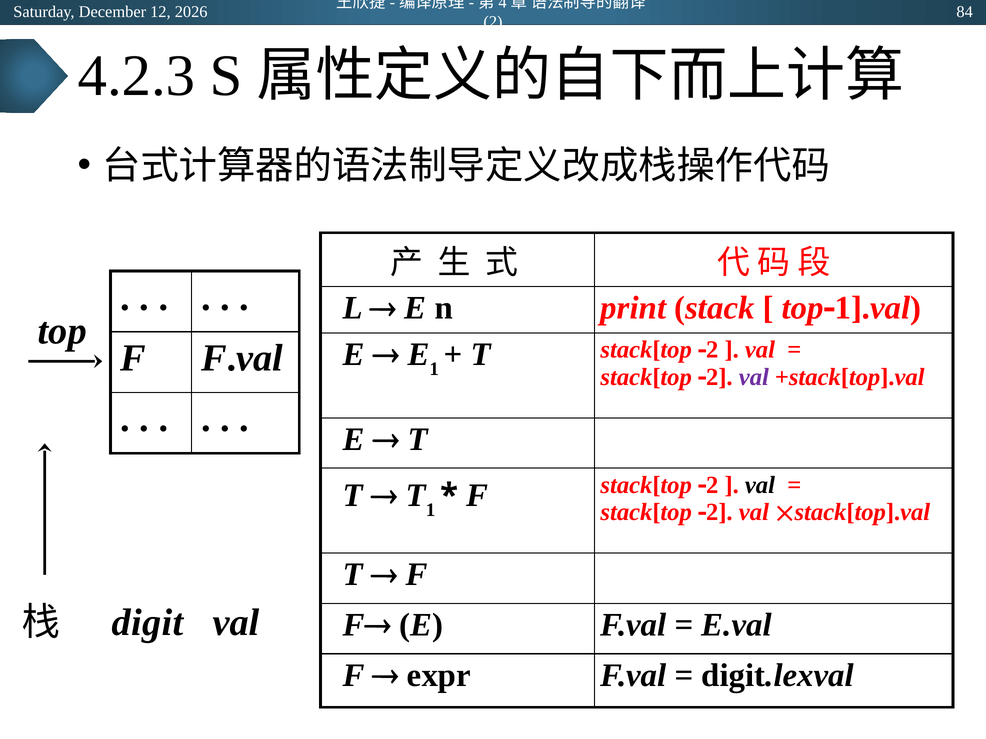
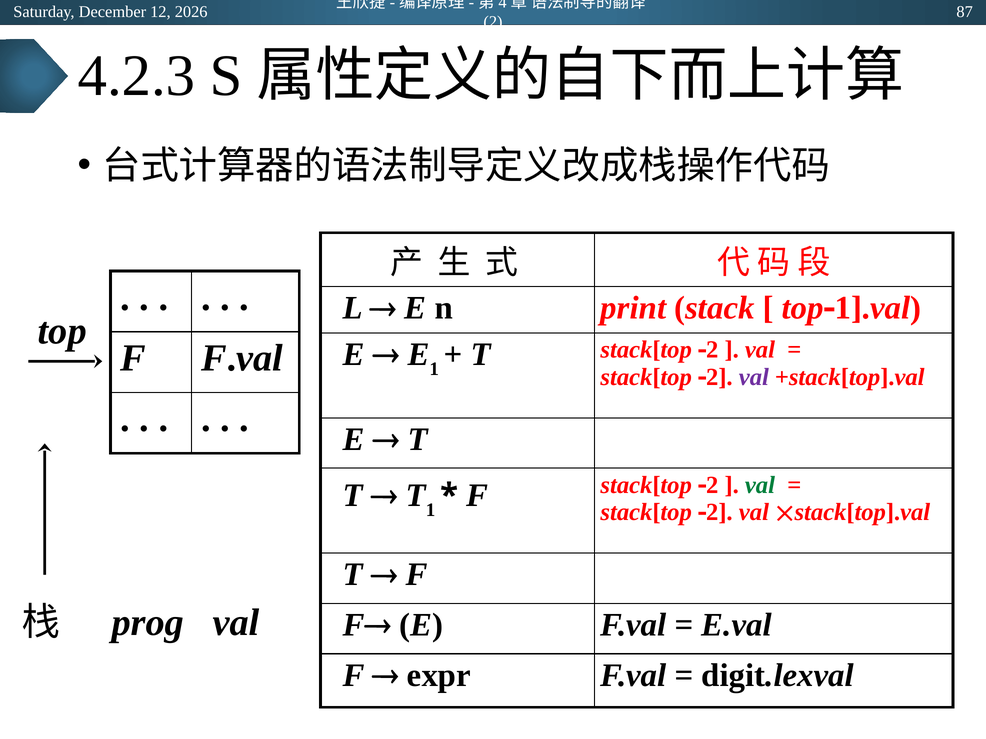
84: 84 -> 87 (965, 12)
val colour: black -> green (760, 485)
digit: digit -> prog (148, 623)
